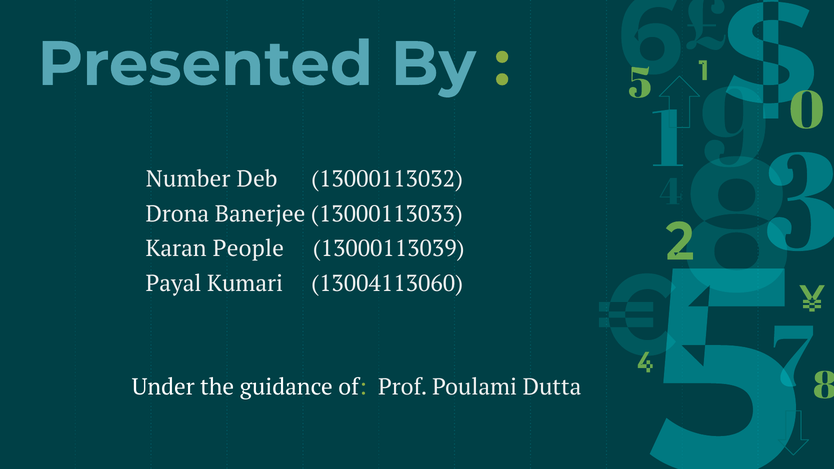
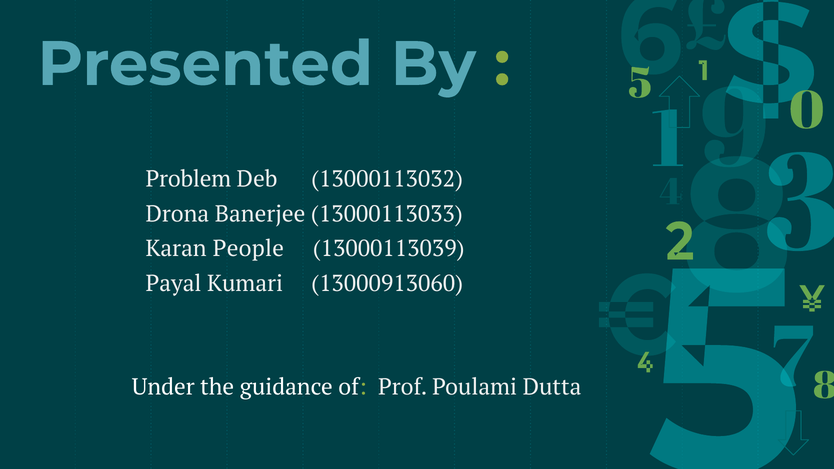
Number: Number -> Problem (188, 179)
13004113060: 13004113060 -> 13000913060 (387, 284)
